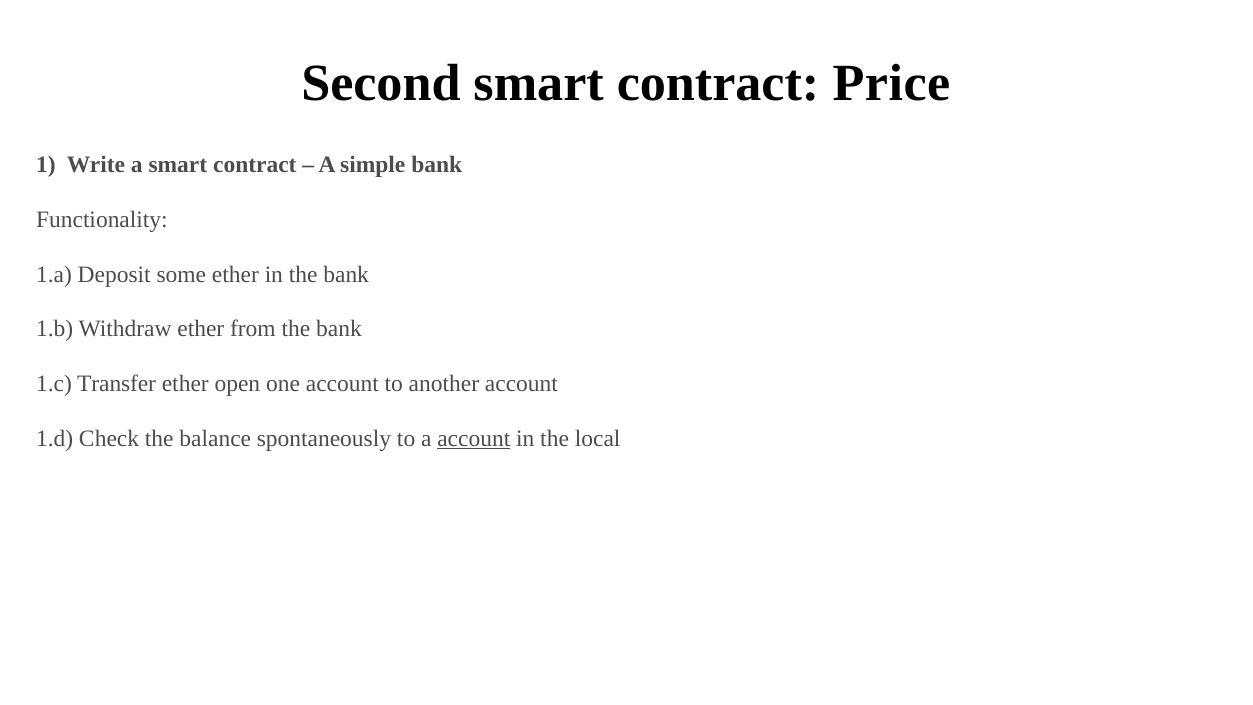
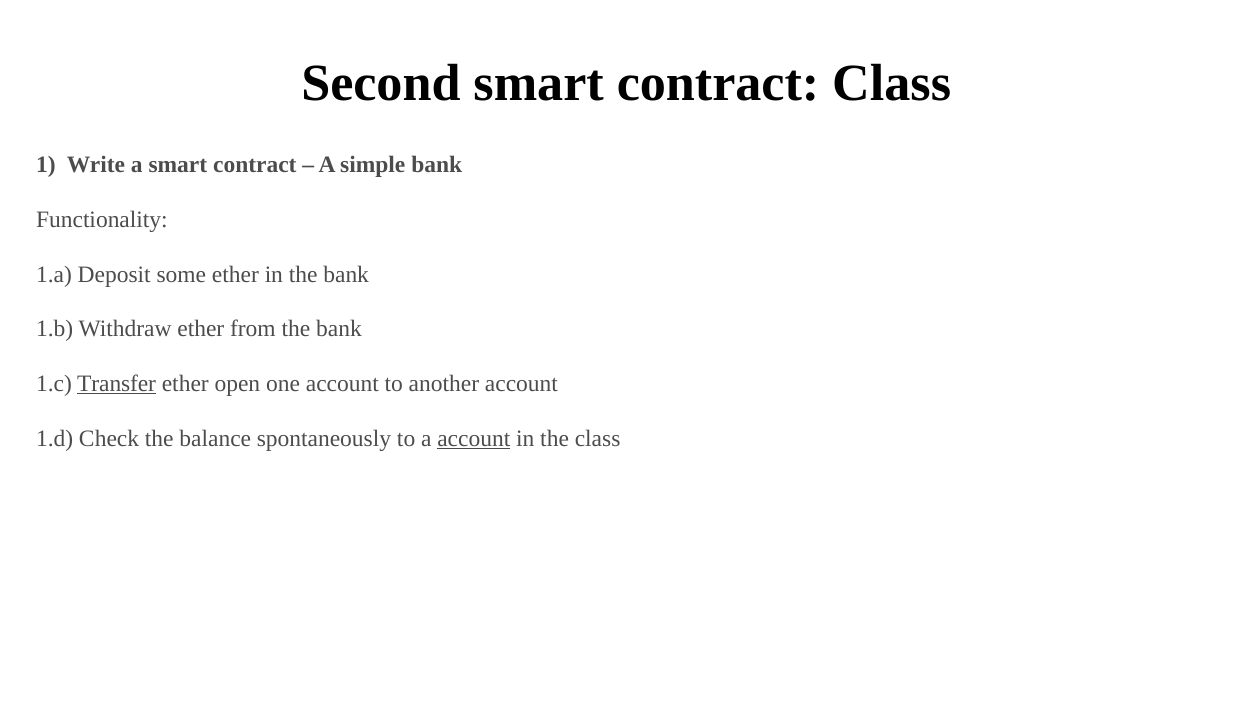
contract Price: Price -> Class (892, 83)
Transfer underline: none -> present (117, 384)
the local: local -> class (598, 438)
